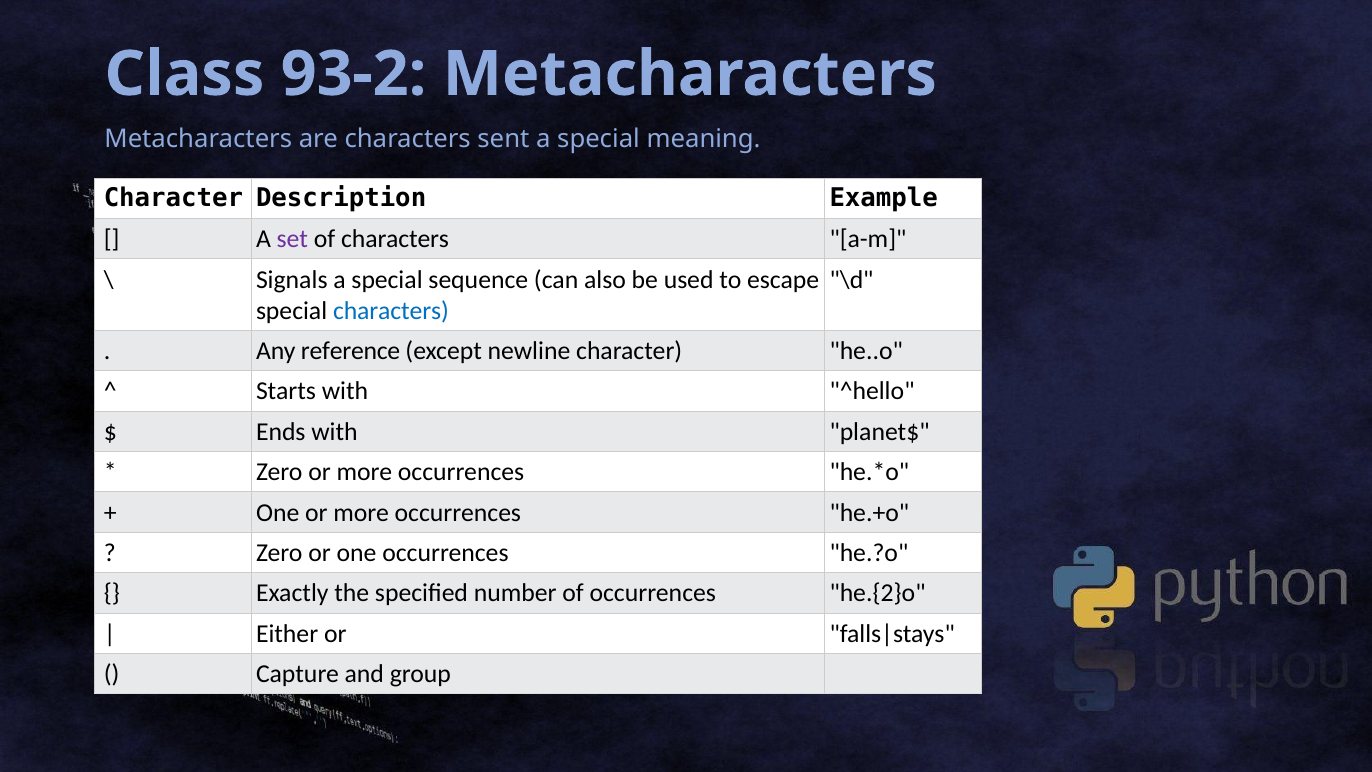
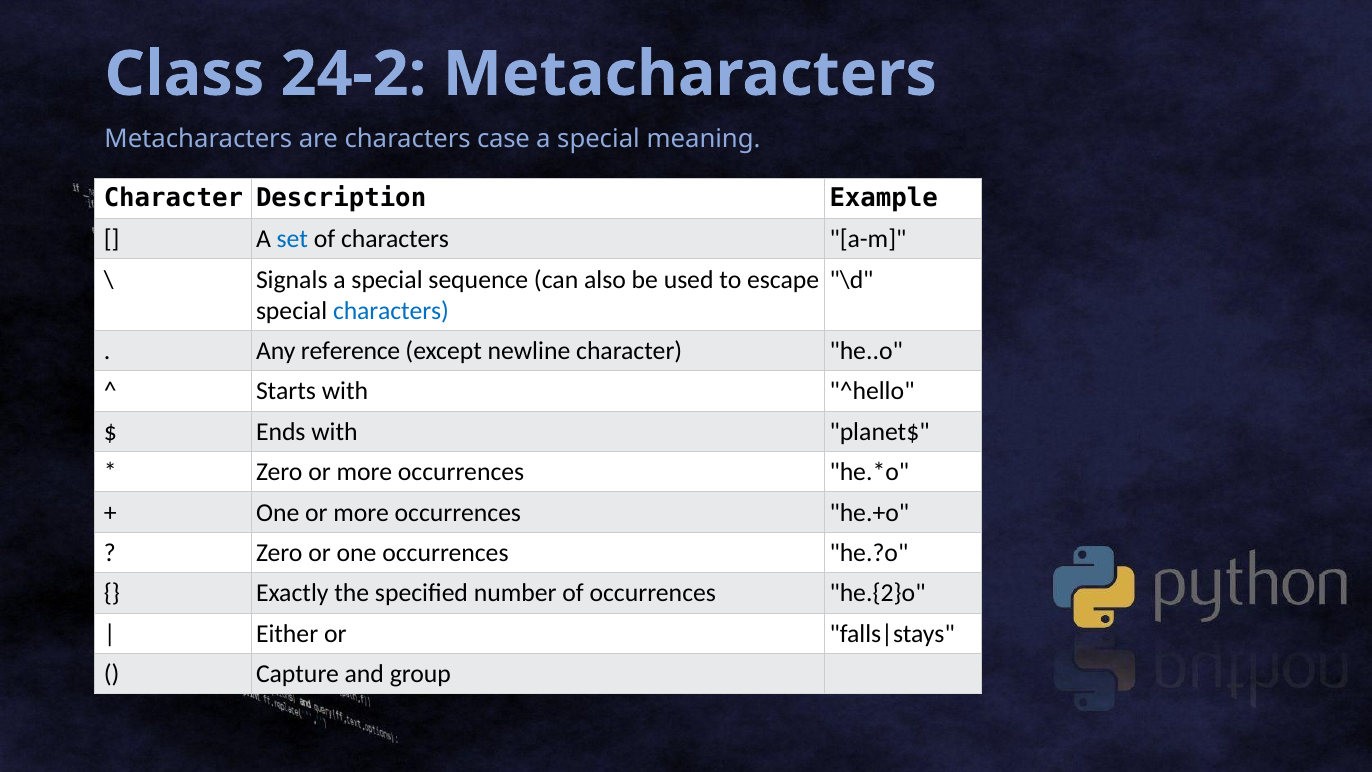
93-2: 93-2 -> 24-2 (354, 74)
sent: sent -> case (504, 139)
set colour: purple -> blue (292, 239)
